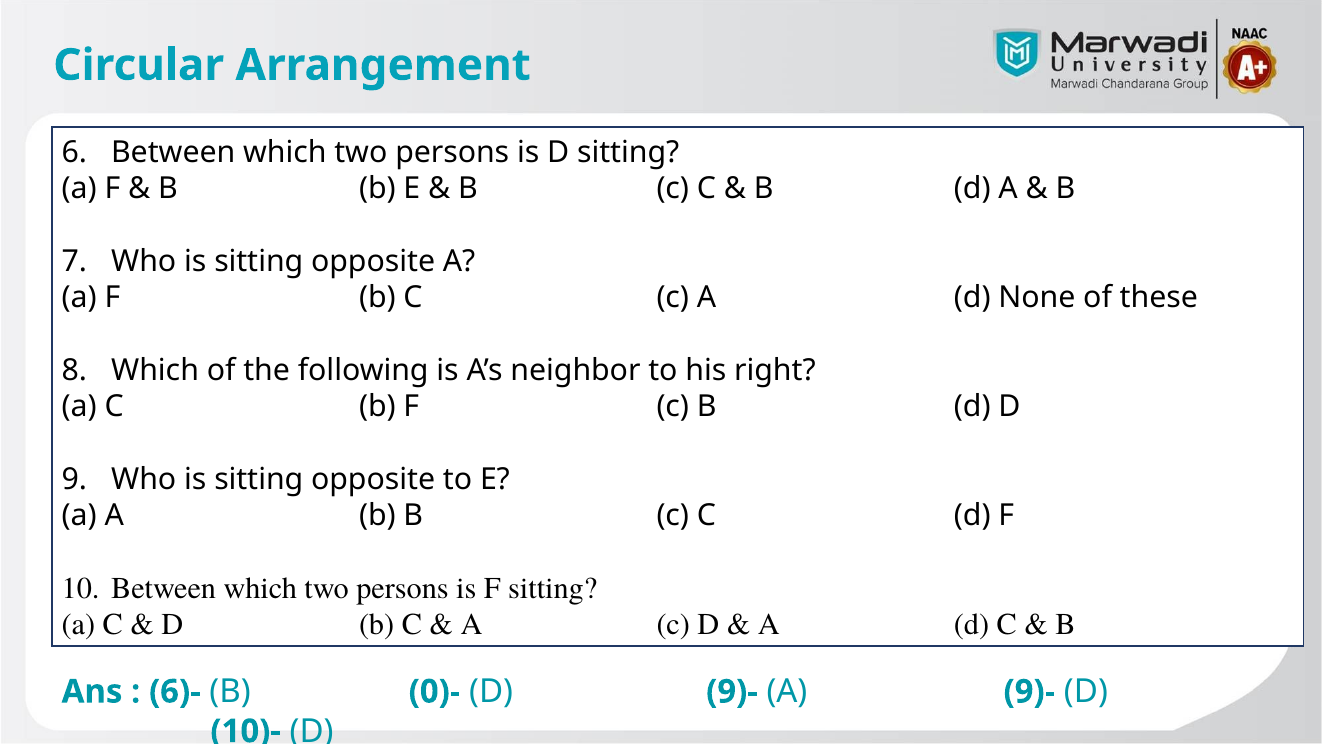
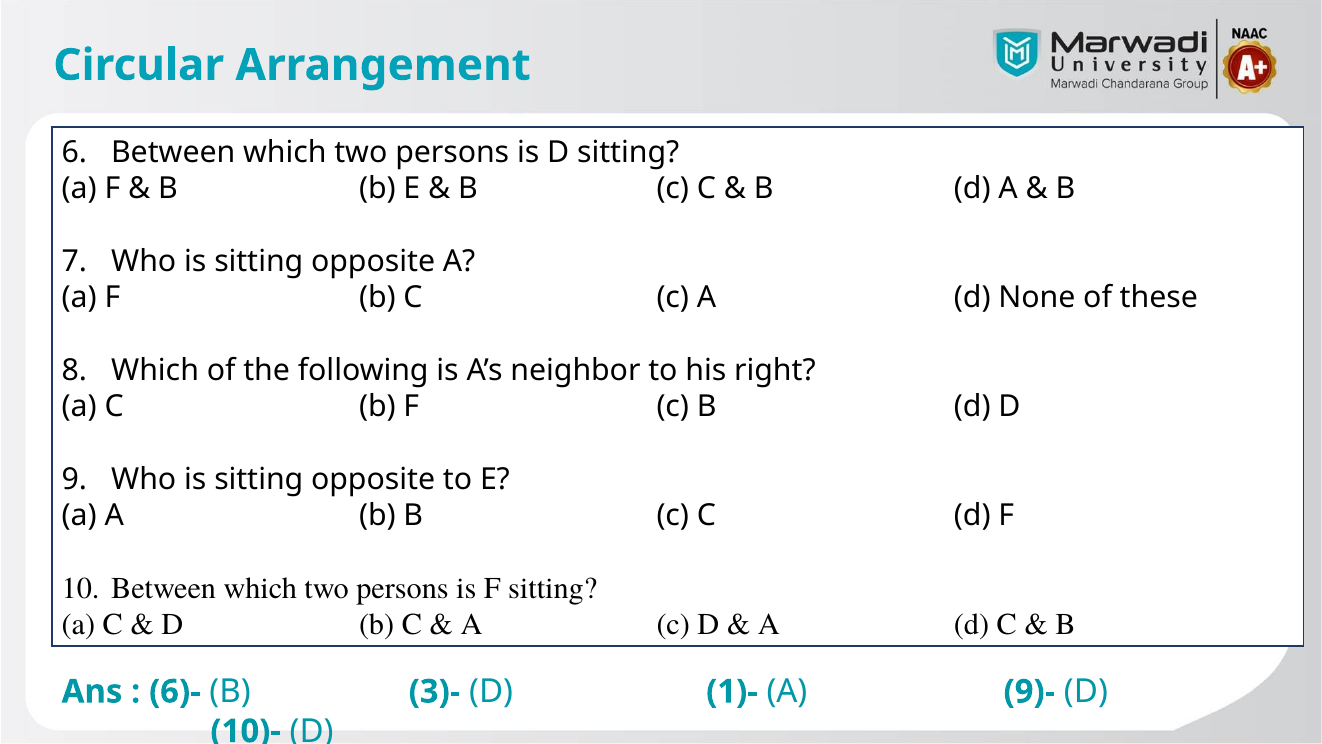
0)-: 0)- -> 3)- (435, 691)
D 9)-: 9)- -> 1)- (732, 691)
